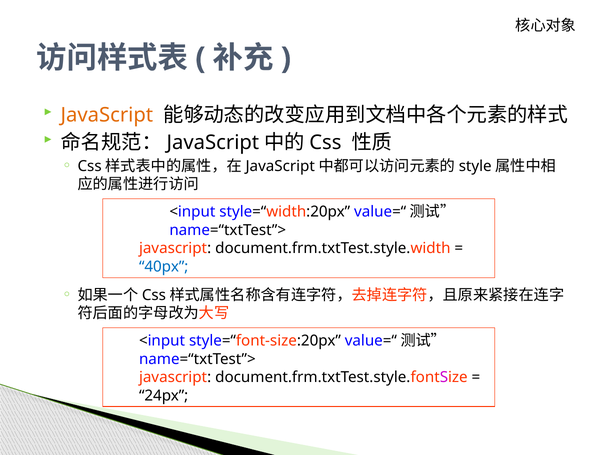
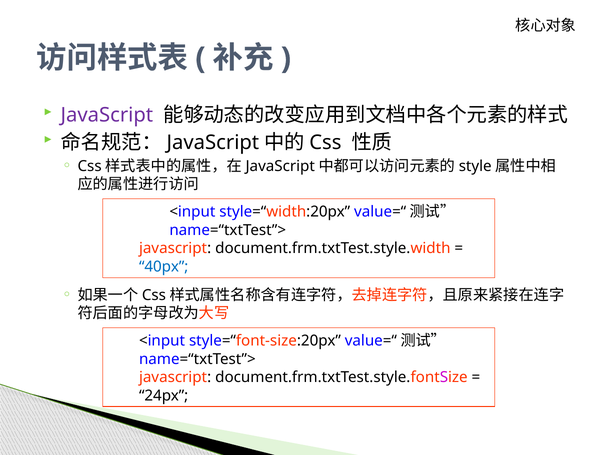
JavaScript colour: orange -> purple (107, 115)
